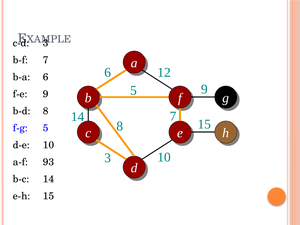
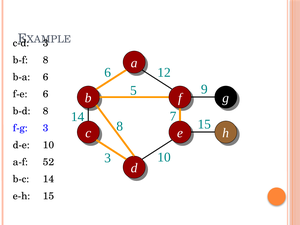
b-f 7: 7 -> 8 (46, 60)
f-e 9: 9 -> 6 (46, 94)
f-g 5: 5 -> 3 (46, 128)
93: 93 -> 52 (49, 162)
